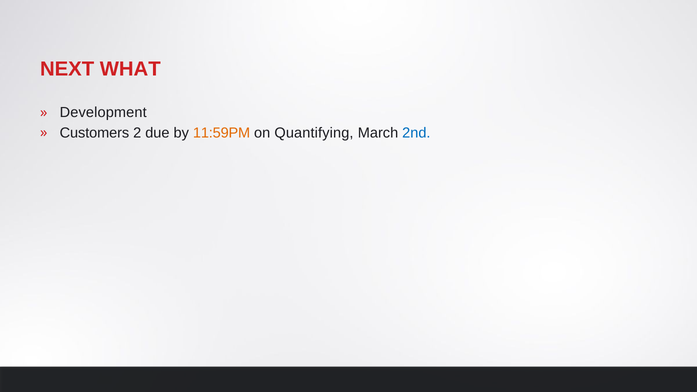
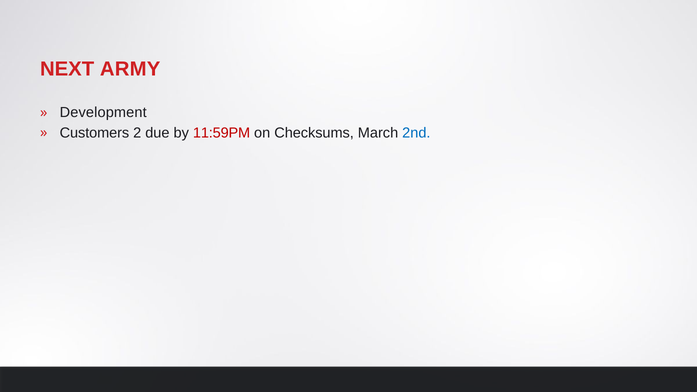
WHAT: WHAT -> ARMY (130, 69)
11:59PM colour: orange -> red (222, 133)
Quantifying: Quantifying -> Checksums (314, 133)
